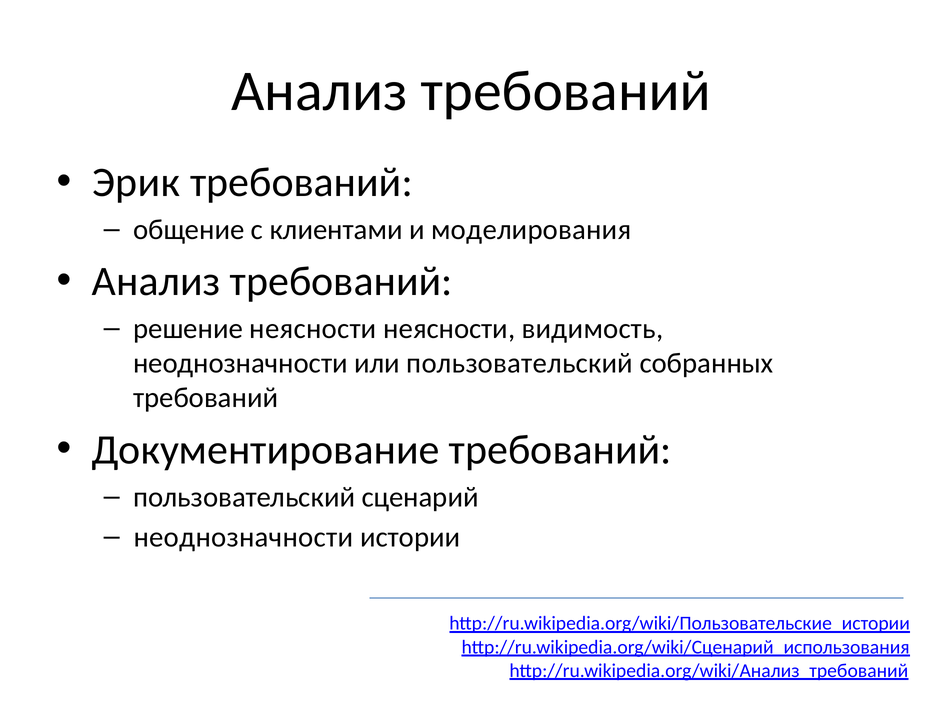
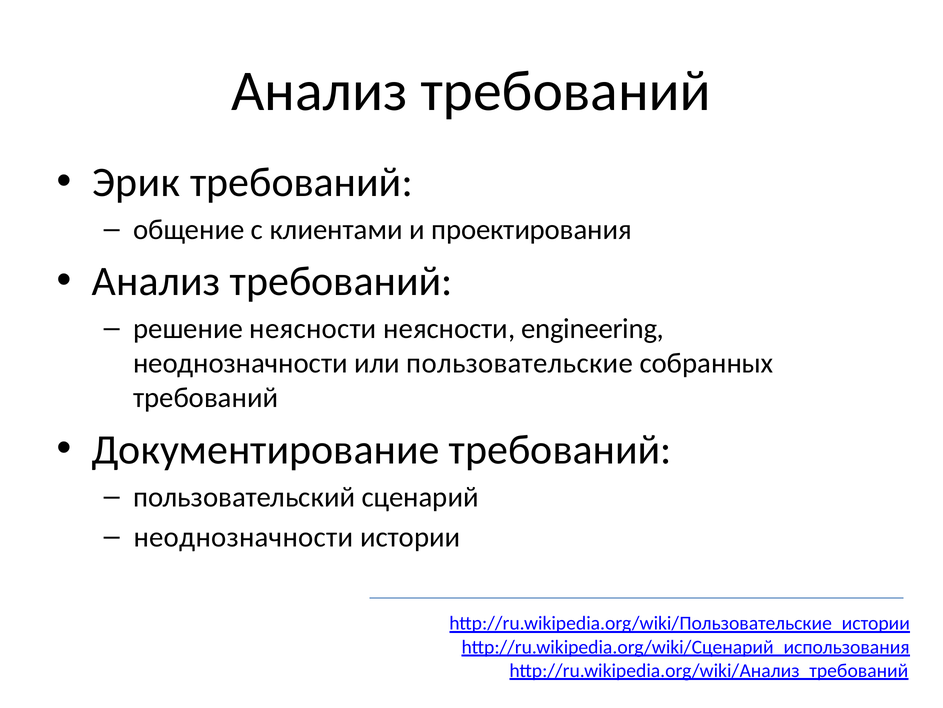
моделирования: моделирования -> проектирования (531, 229)
видимость: видимость -> engineering (593, 328)
или пользовательский: пользовательский -> пользовательские (520, 363)
